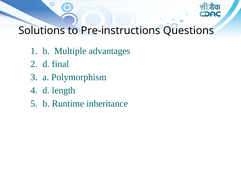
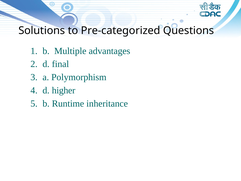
Pre-instructions: Pre-instructions -> Pre-categorized (121, 30)
length: length -> higher (64, 90)
